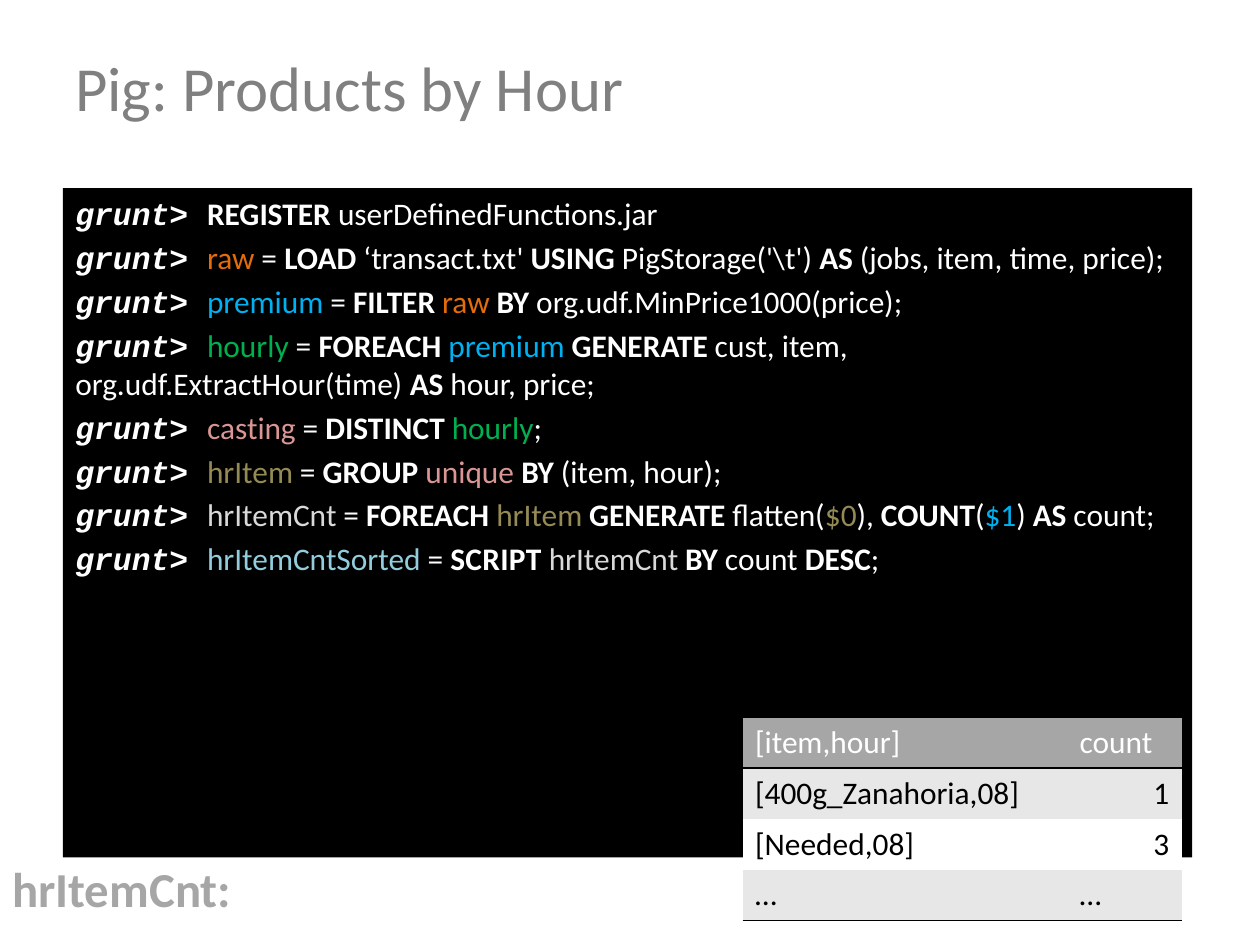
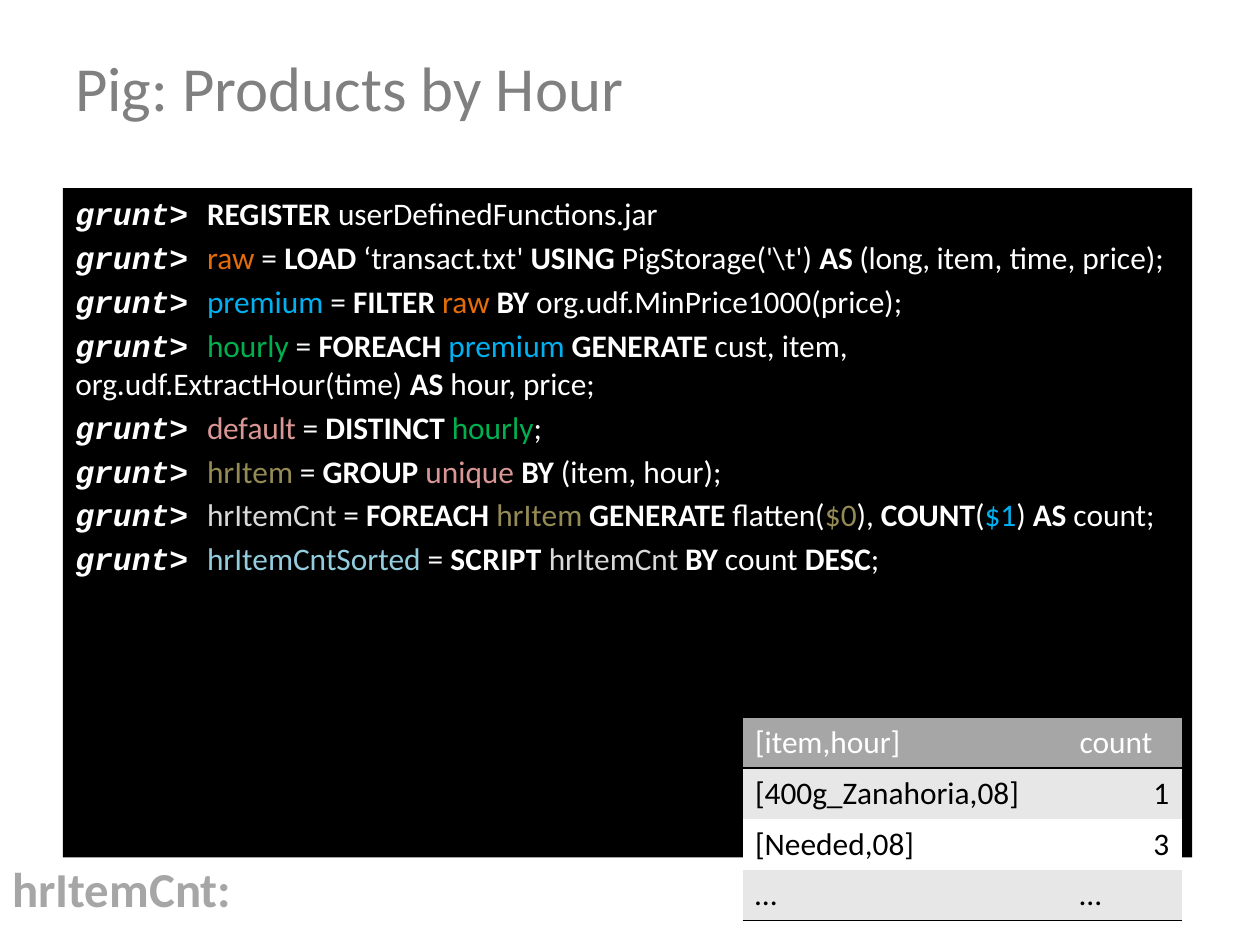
jobs: jobs -> long (895, 259)
casting: casting -> default (251, 429)
